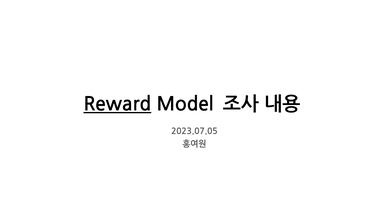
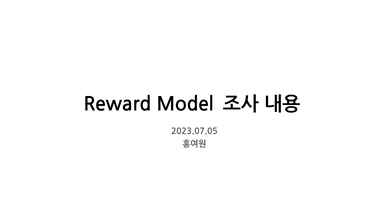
Reward underline: present -> none (117, 104)
